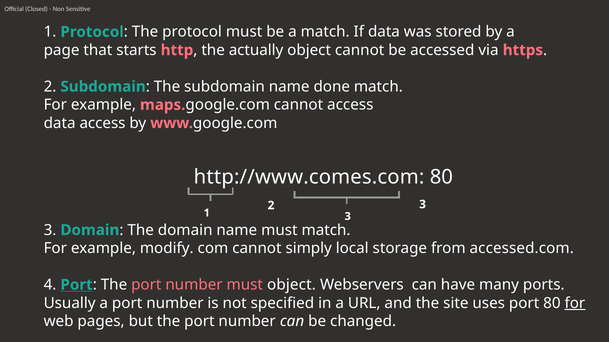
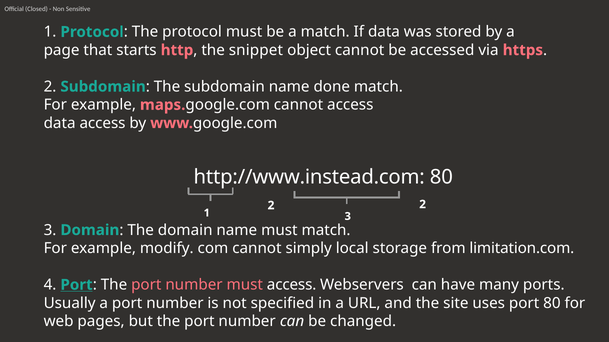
actually: actually -> snippet (256, 50)
http://www.comes.com: http://www.comes.com -> http://www.instead.com (309, 177)
2 3: 3 -> 2 (423, 205)
accessed.com: accessed.com -> limitation.com (522, 249)
must object: object -> access (292, 285)
for underline: present -> none (575, 304)
